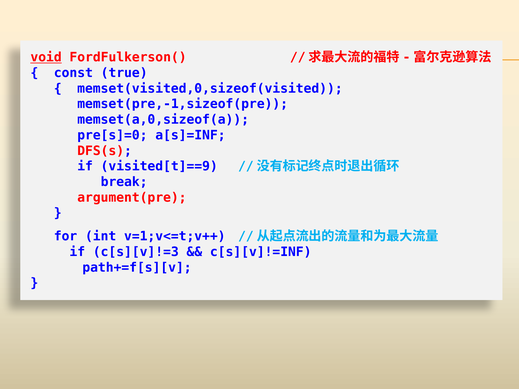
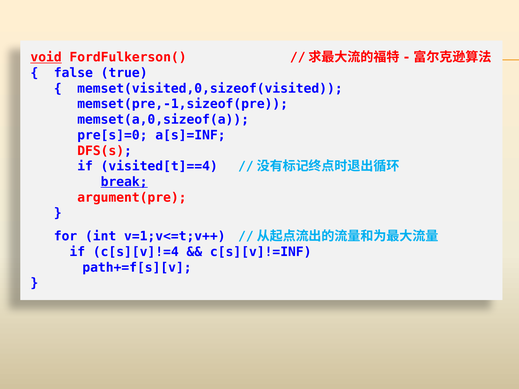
const: const -> false (73, 73)
visited[t]==9: visited[t]==9 -> visited[t]==4 (159, 166)
break underline: none -> present (124, 182)
c[s][v]!=3: c[s][v]!=3 -> c[s][v]!=4 (136, 252)
